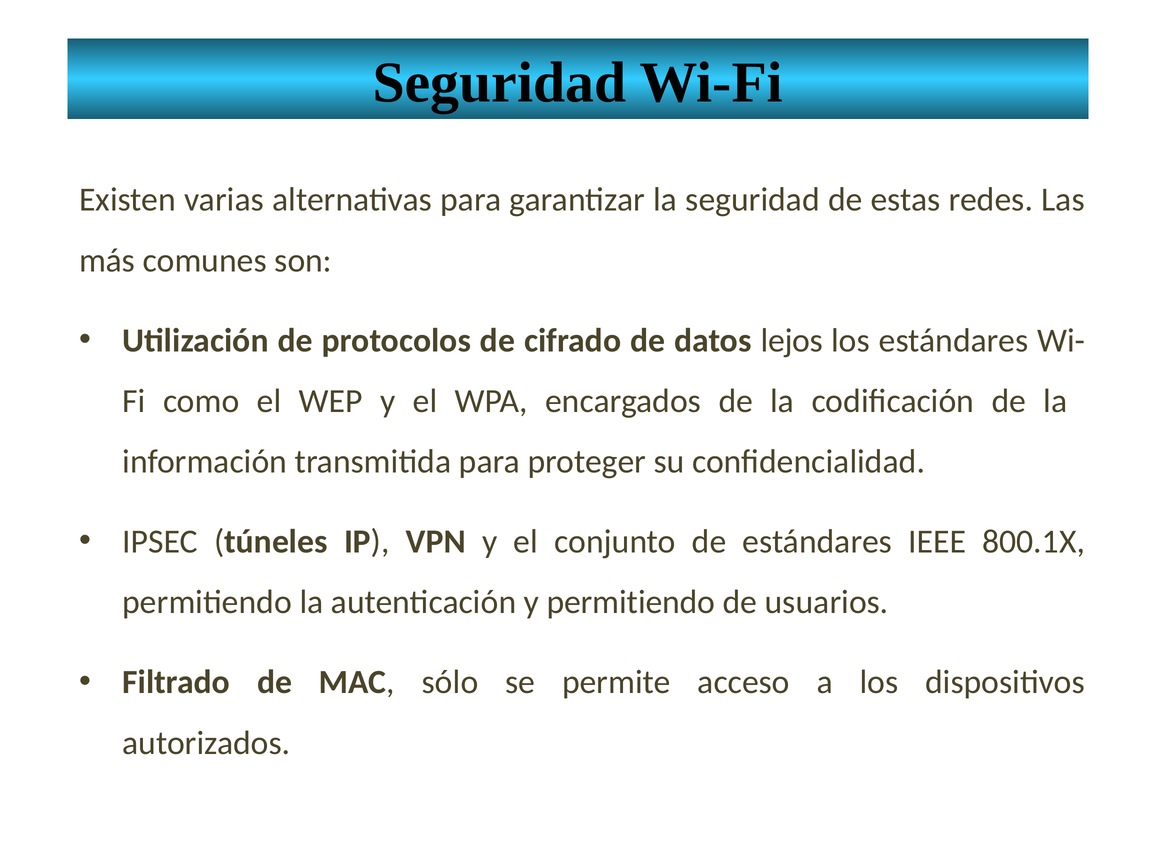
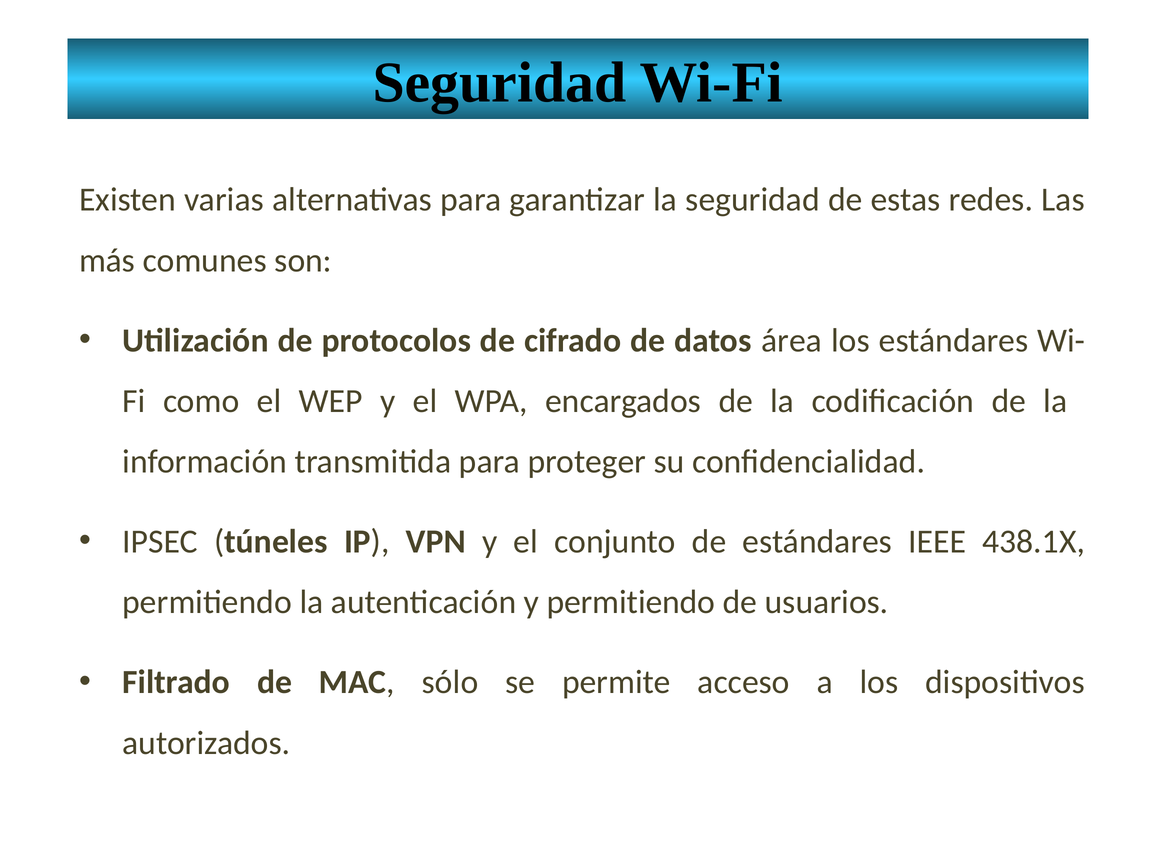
lejos: lejos -> área (792, 340)
800.1X: 800.1X -> 438.1X (1034, 542)
